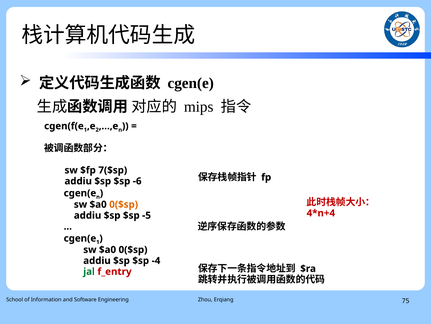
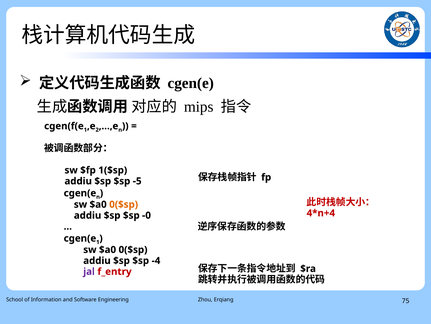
7($sp: 7($sp -> 1($sp (113, 170)
-6: -6 -> -5 (137, 181)
-5: -5 -> -0 (147, 215)
jal colour: green -> purple (89, 271)
